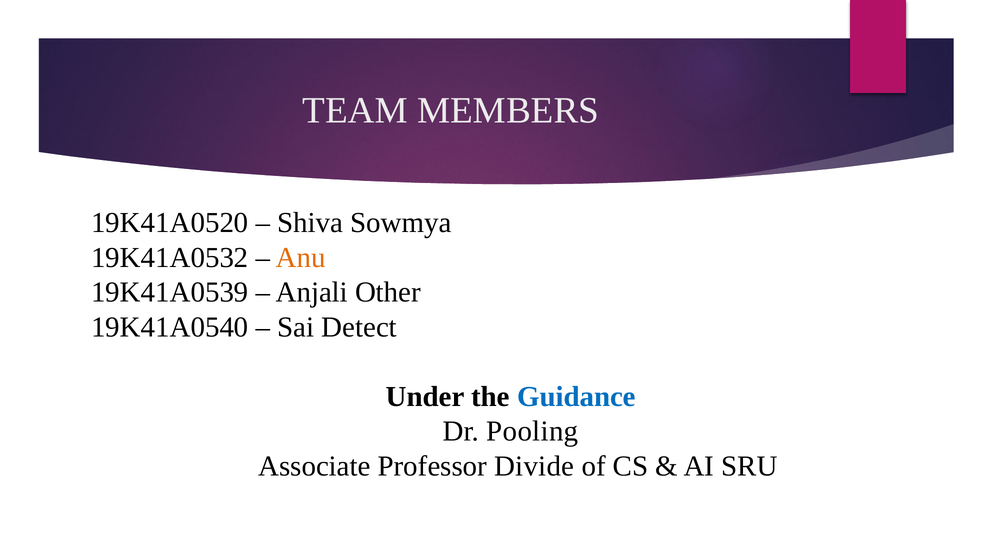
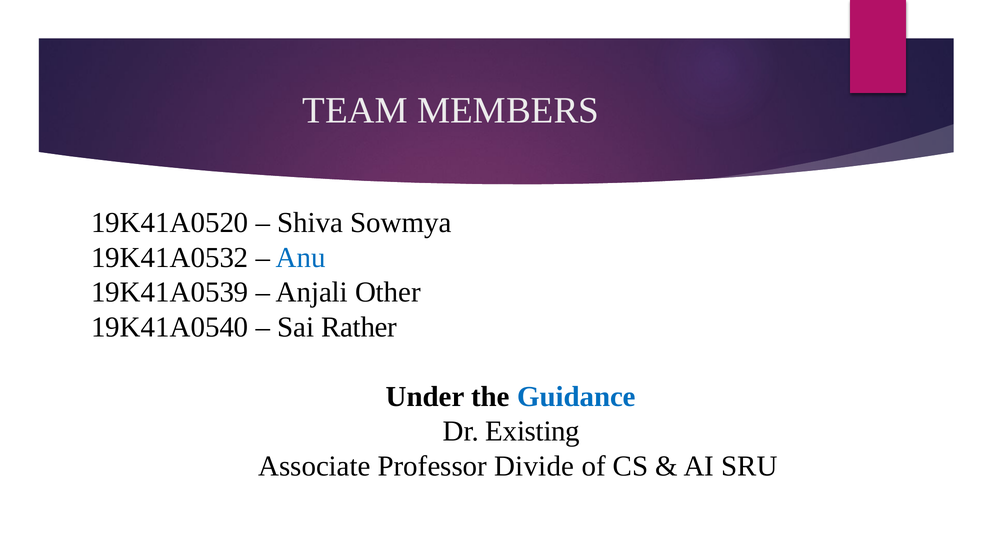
Anu colour: orange -> blue (301, 258)
Detect: Detect -> Rather (359, 327)
Pooling: Pooling -> Existing (533, 432)
